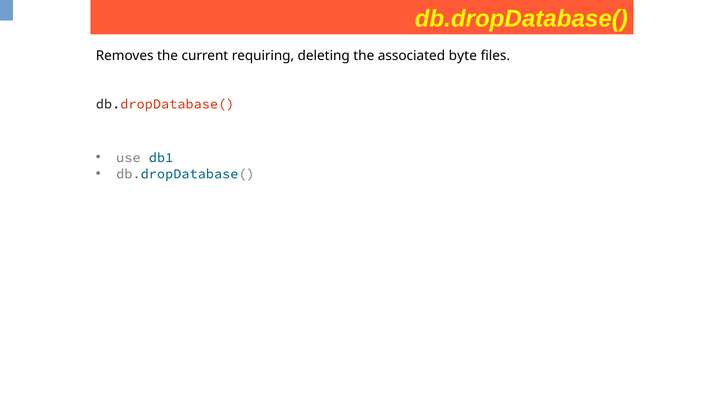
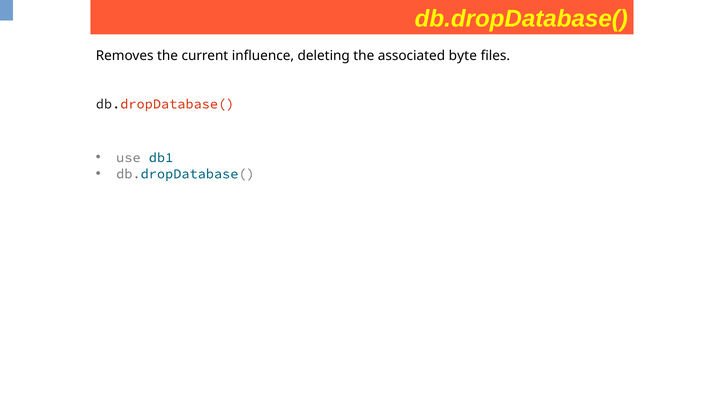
requiring: requiring -> influence (263, 56)
